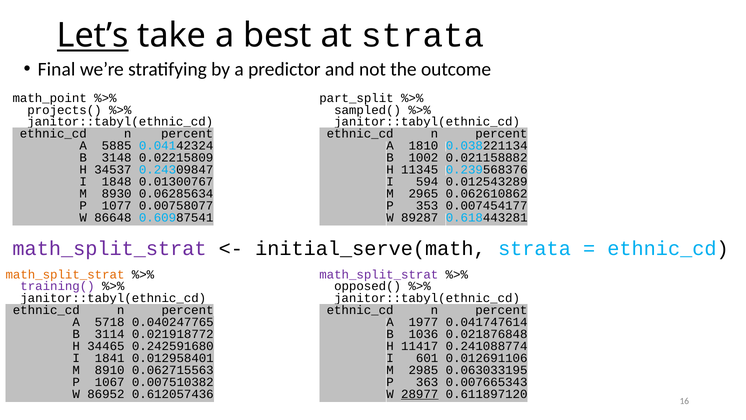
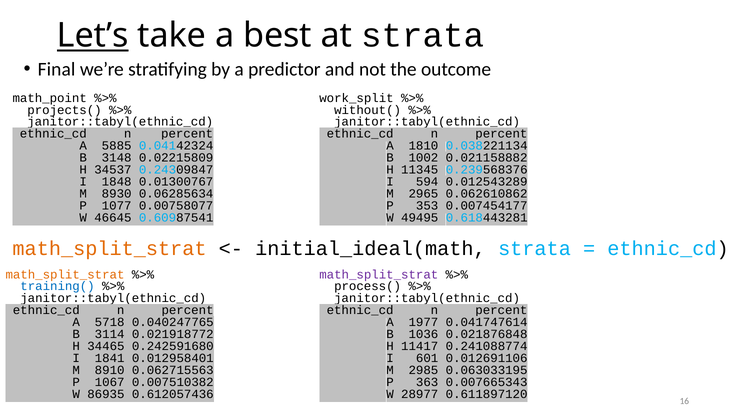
part_split: part_split -> work_split (356, 98)
sampled(: sampled( -> without( (368, 110)
86648: 86648 -> 46645 (113, 217)
89287: 89287 -> 49495 (420, 217)
math_split_strat colour: purple -> orange (110, 249)
initial_serve(math: initial_serve(math -> initial_ideal(math (370, 249)
training( colour: purple -> blue (58, 286)
opposed(: opposed( -> process( (368, 286)
86952: 86952 -> 86935 (106, 394)
28977 underline: present -> none (420, 394)
